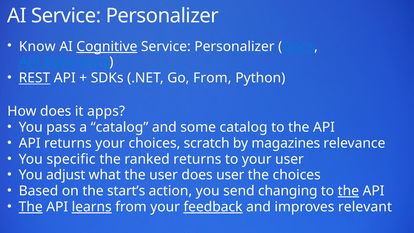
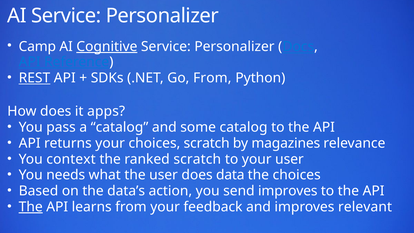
Know: Know -> Camp (37, 47)
specific: specific -> context (71, 159)
ranked returns: returns -> scratch (197, 159)
adjust: adjust -> needs (66, 175)
does user: user -> data (230, 175)
start’s: start’s -> data’s (126, 191)
send changing: changing -> improves (288, 191)
the underline: present -> none (348, 191)
learns underline: present -> none (92, 207)
feedback underline: present -> none (213, 207)
